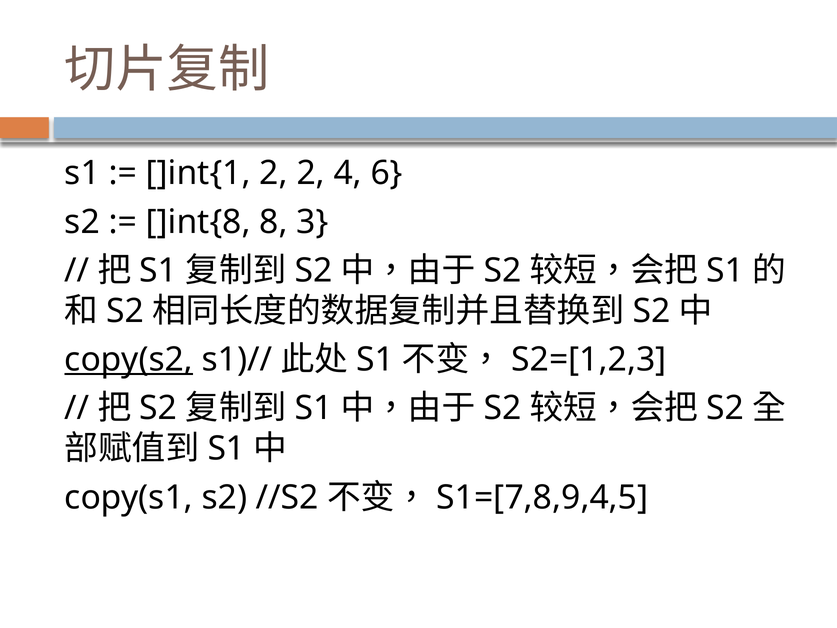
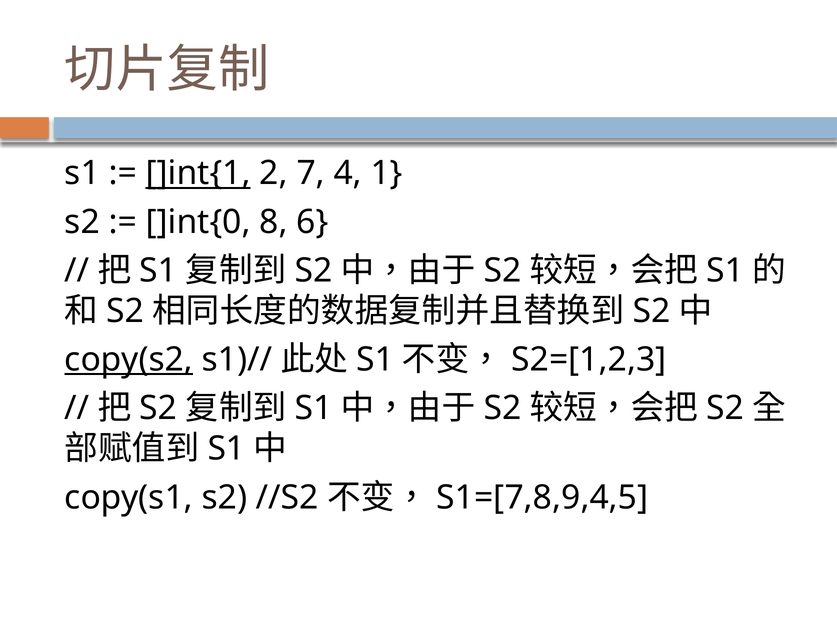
]int{1 underline: none -> present (198, 173)
2 2: 2 -> 7 (311, 173)
6: 6 -> 1 (387, 173)
]int{8: ]int{8 -> ]int{0 (198, 222)
3: 3 -> 6 (313, 222)
